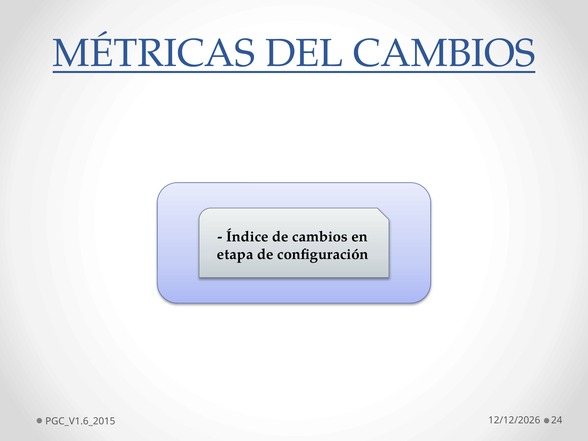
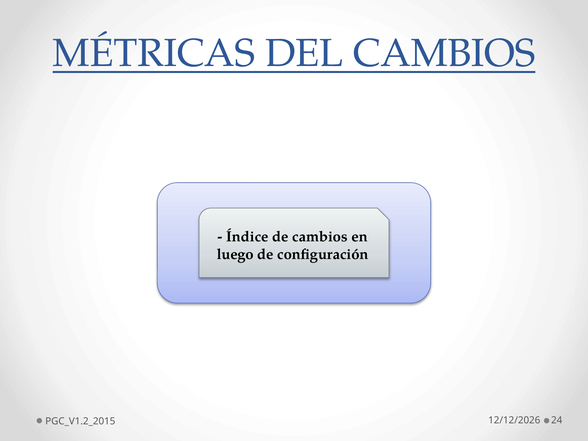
etapa: etapa -> luego (235, 254)
PGC_V1.6_2015: PGC_V1.6_2015 -> PGC_V1.2_2015 (80, 421)
